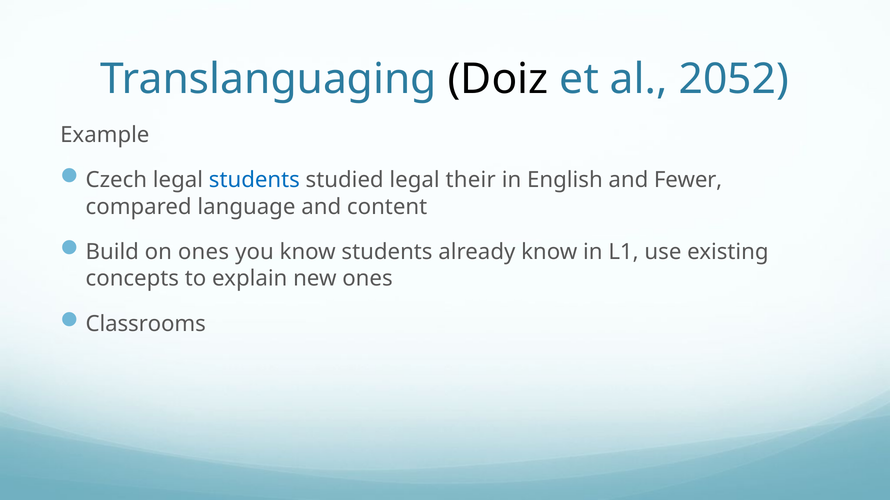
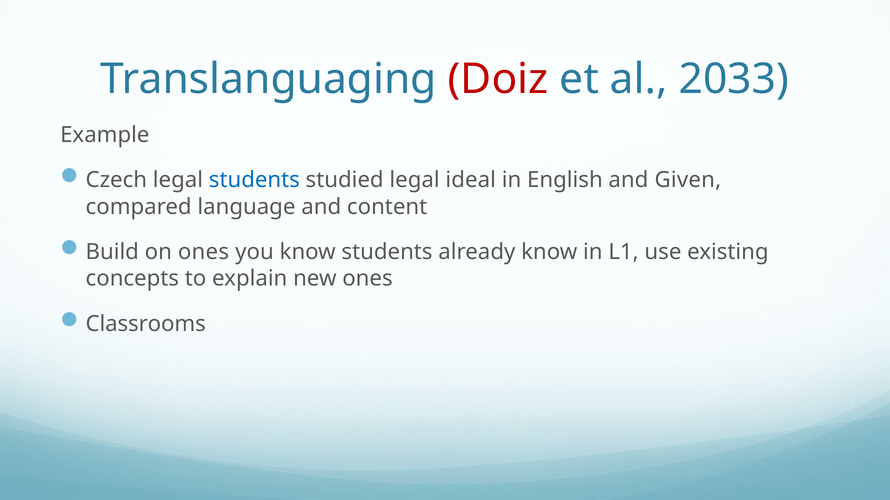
Doiz colour: black -> red (498, 79)
2052: 2052 -> 2033 (734, 79)
their: their -> ideal (471, 180)
Fewer: Fewer -> Given (688, 180)
